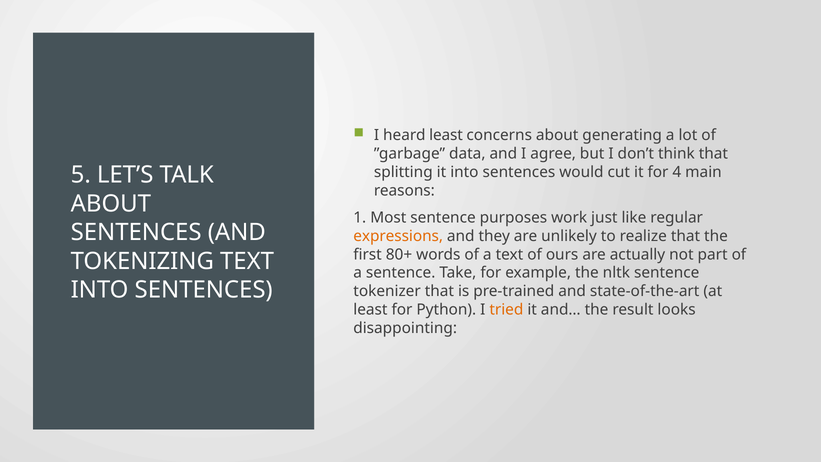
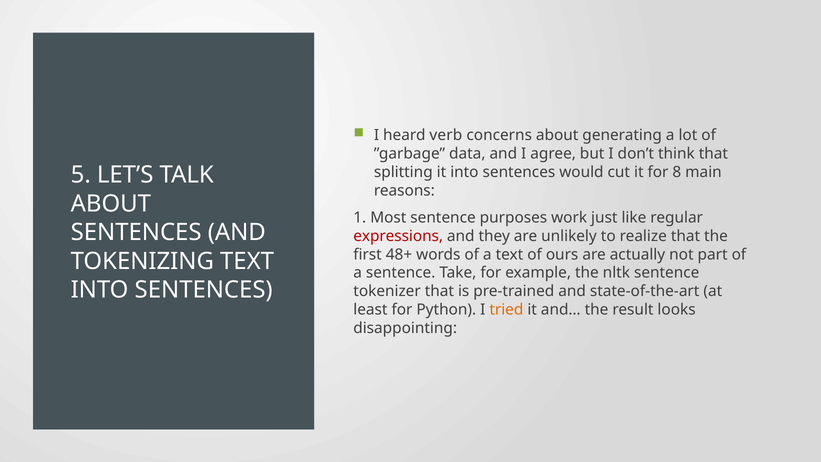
heard least: least -> verb (446, 135)
4: 4 -> 8 (677, 172)
expressions colour: orange -> red (398, 236)
80+: 80+ -> 48+ (399, 254)
